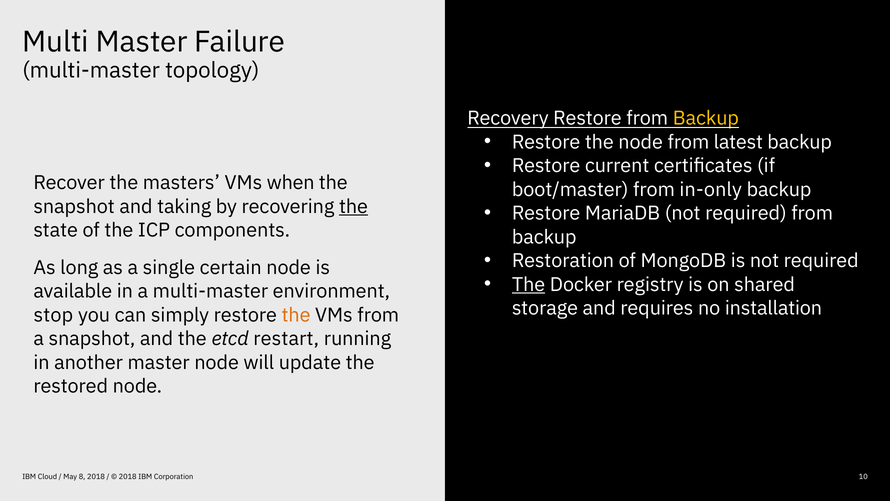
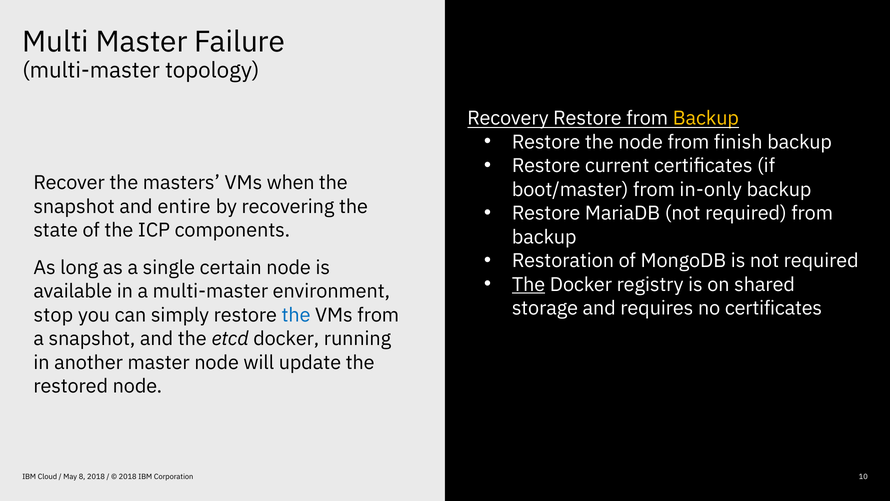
latest: latest -> finish (738, 142)
taking: taking -> entire (184, 206)
the underline: present -> none (353, 206)
no installation: installation -> certificates (773, 308)
the colour: orange -> blue (296, 315)
etcd restart: restart -> docker (286, 339)
